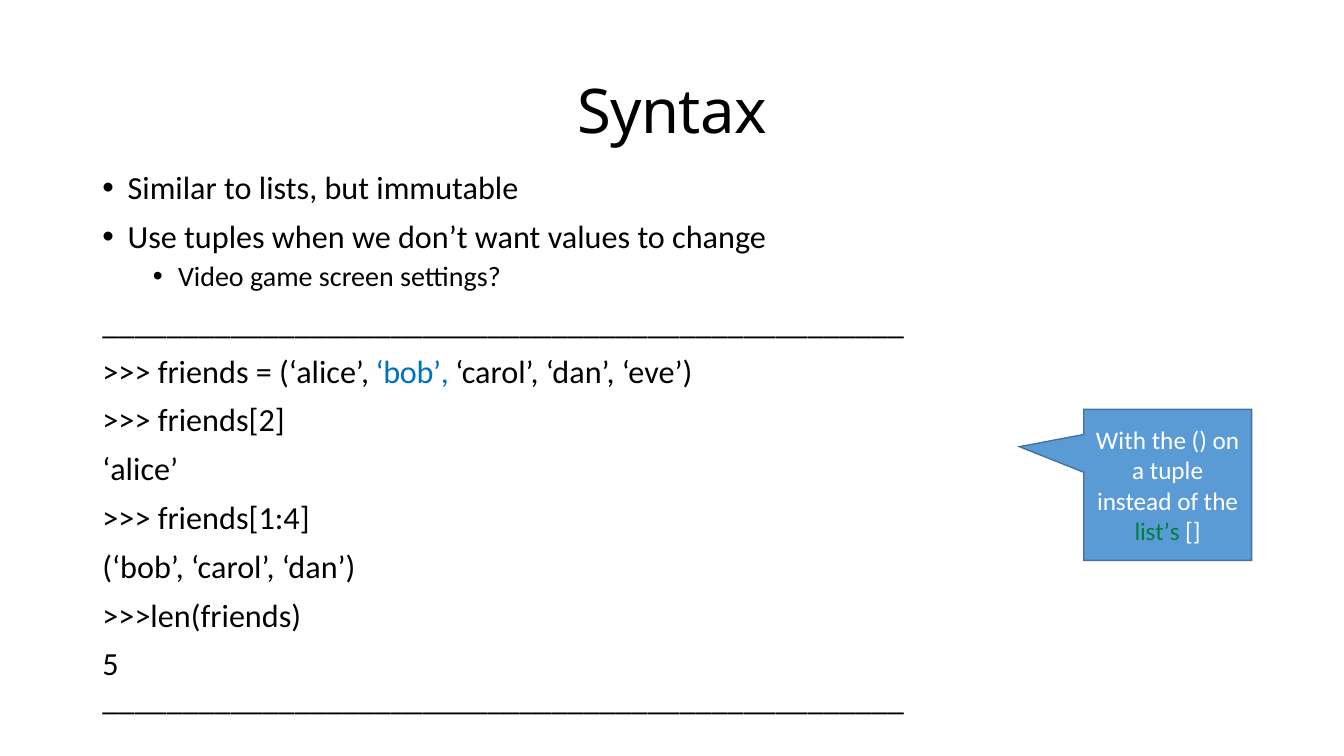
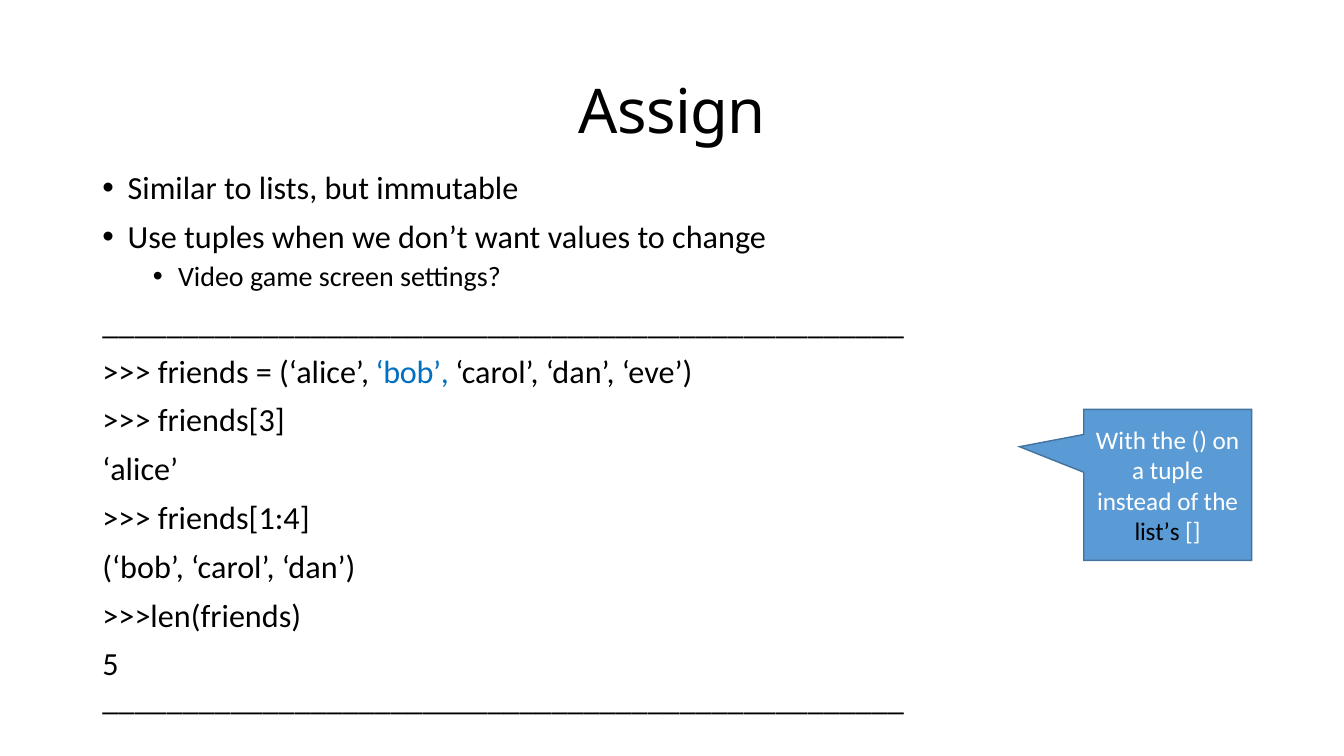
Syntax: Syntax -> Assign (672, 113)
friends[2: friends[2 -> friends[3 (221, 421)
list’s colour: green -> black (1157, 532)
